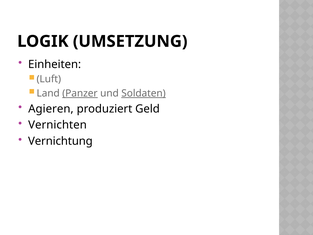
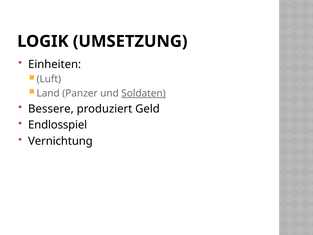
Panzer underline: present -> none (80, 93)
Agieren: Agieren -> Bessere (51, 109)
Vernichten: Vernichten -> Endlosspiel (58, 125)
